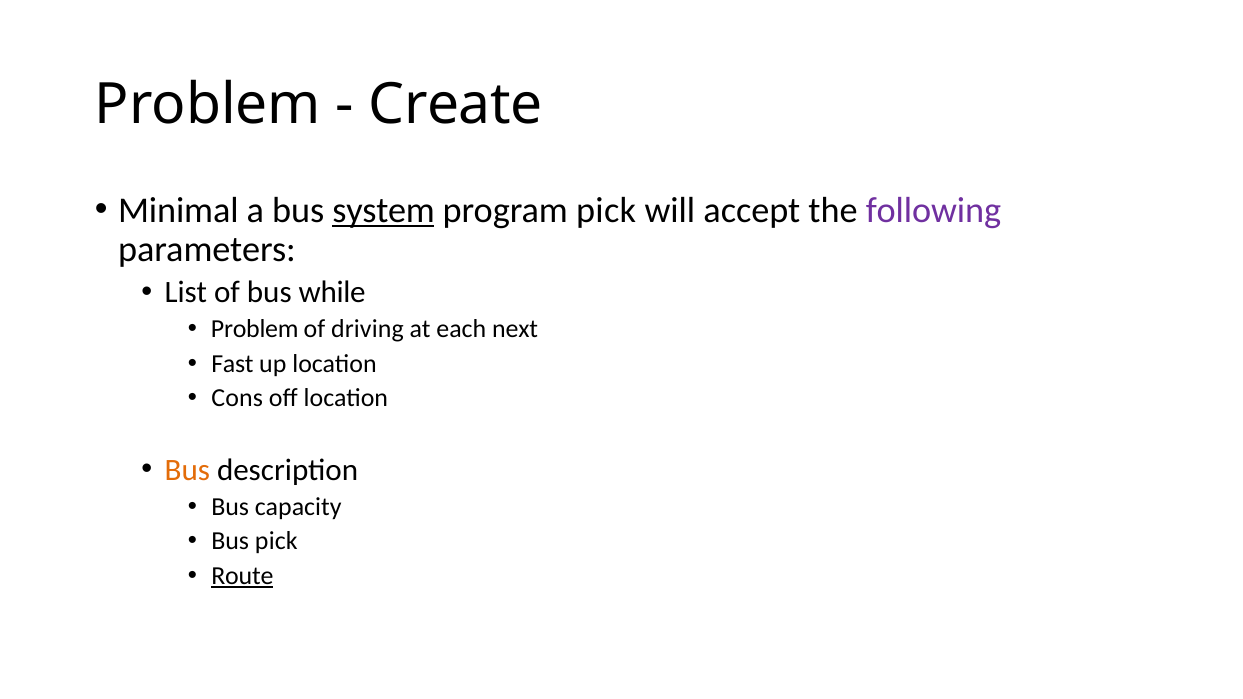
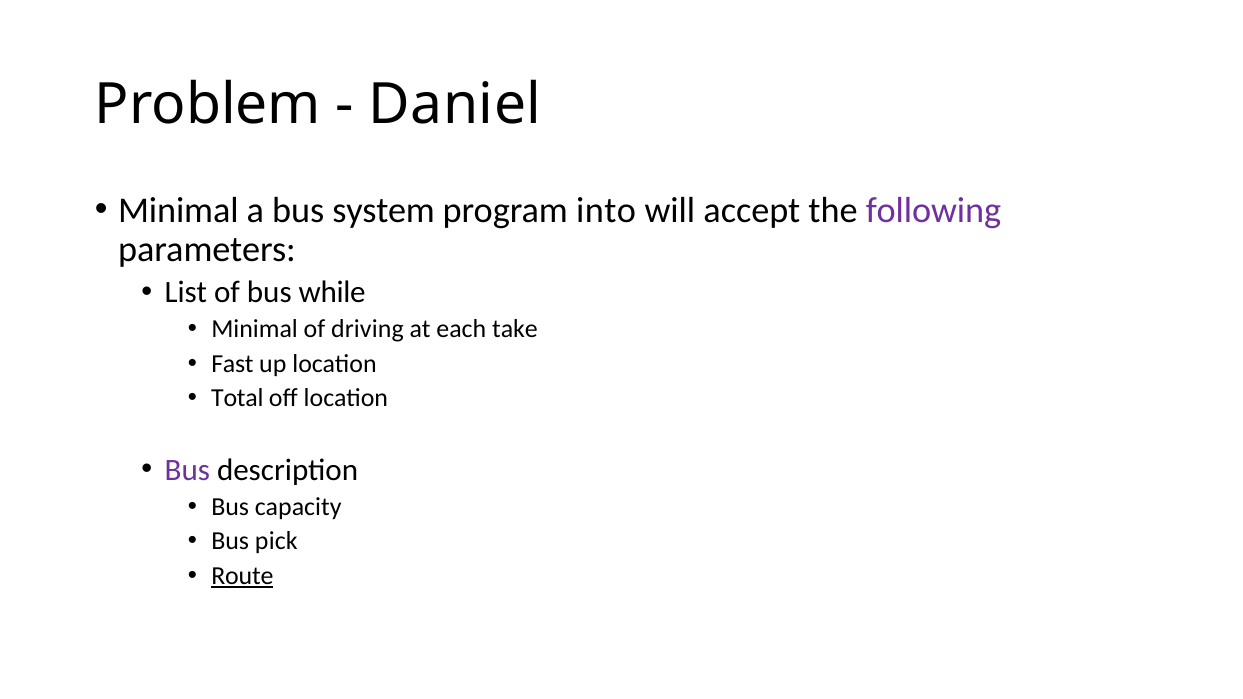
Create: Create -> Daniel (455, 104)
system underline: present -> none (384, 210)
program pick: pick -> into (606, 210)
Problem: Problem -> Minimal (255, 329)
next: next -> take (515, 329)
Cons: Cons -> Total (237, 398)
Bus colour: orange -> purple (187, 470)
